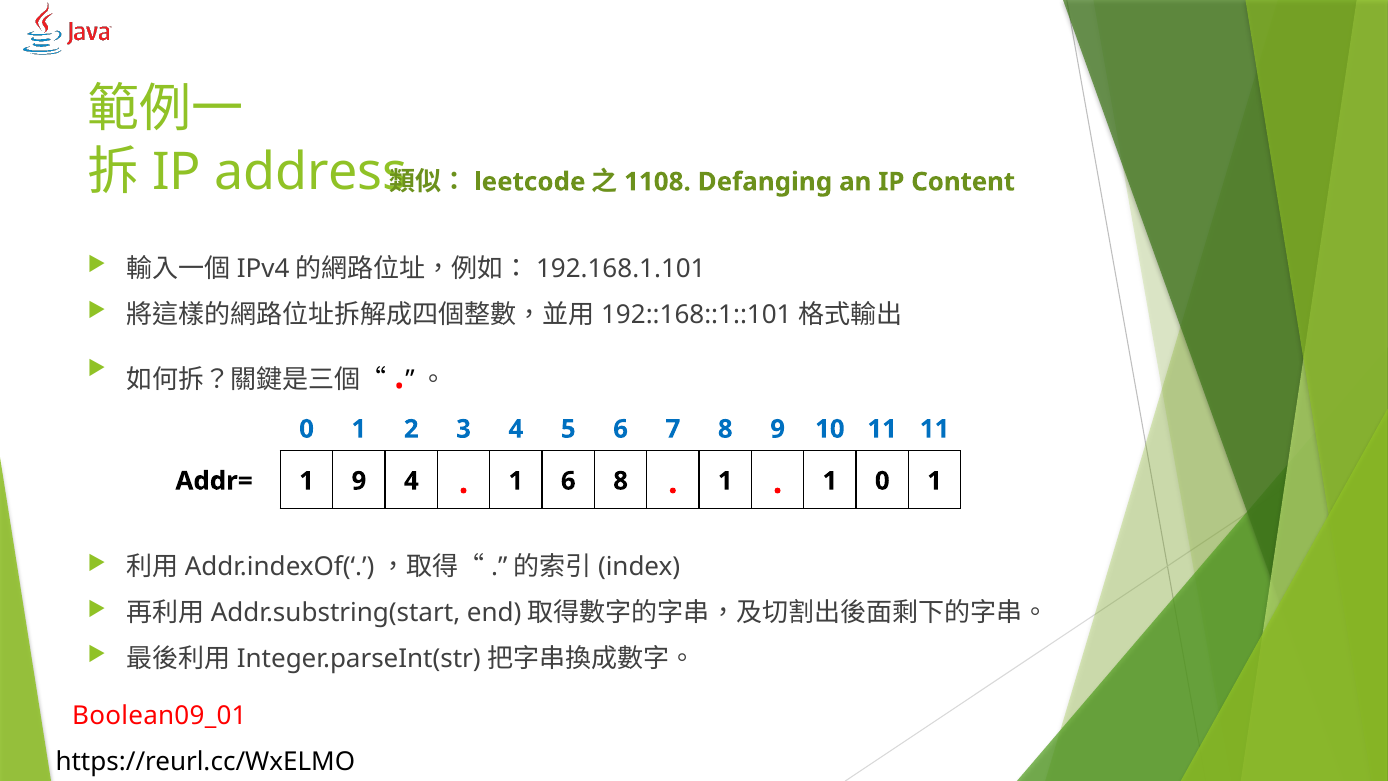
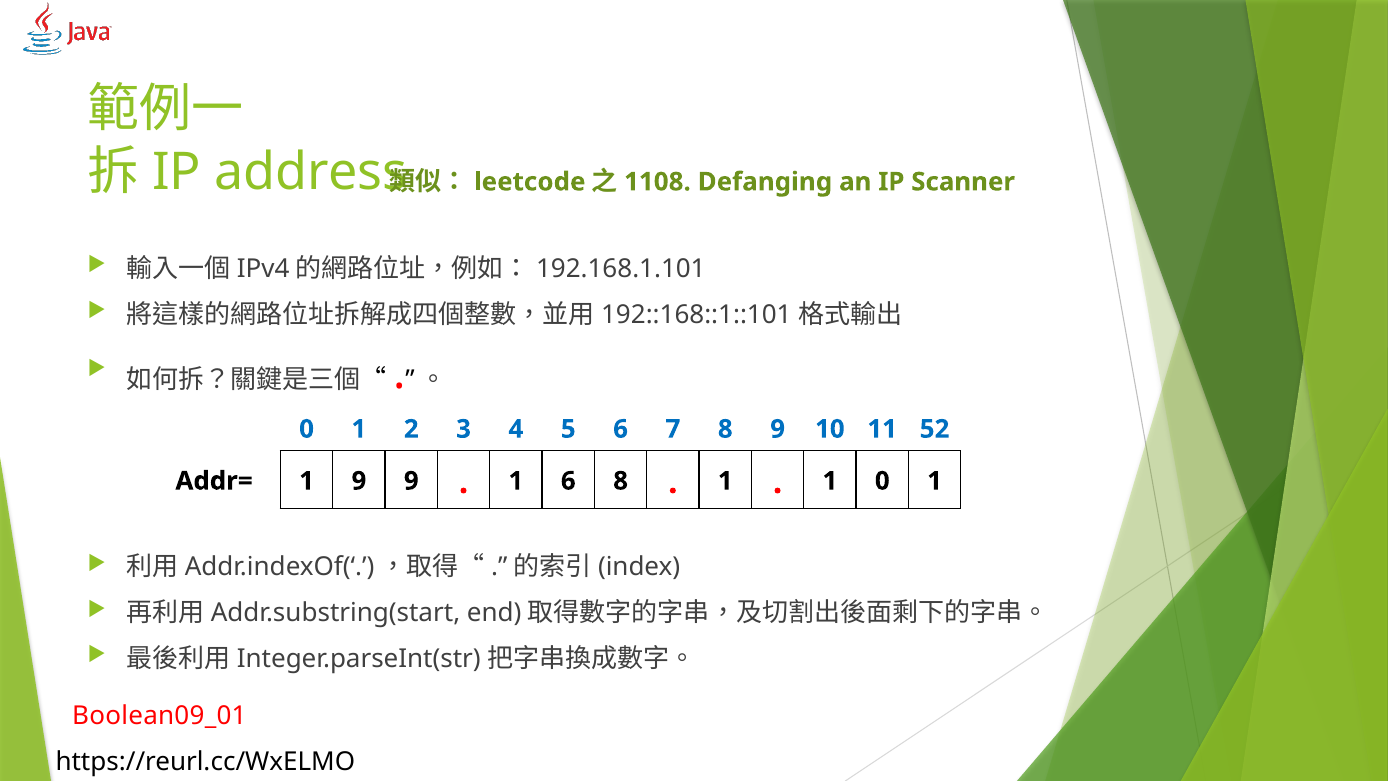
Content: Content -> Scanner (963, 182)
11 11: 11 -> 52 (935, 429)
9 4: 4 -> 9 (411, 481)
